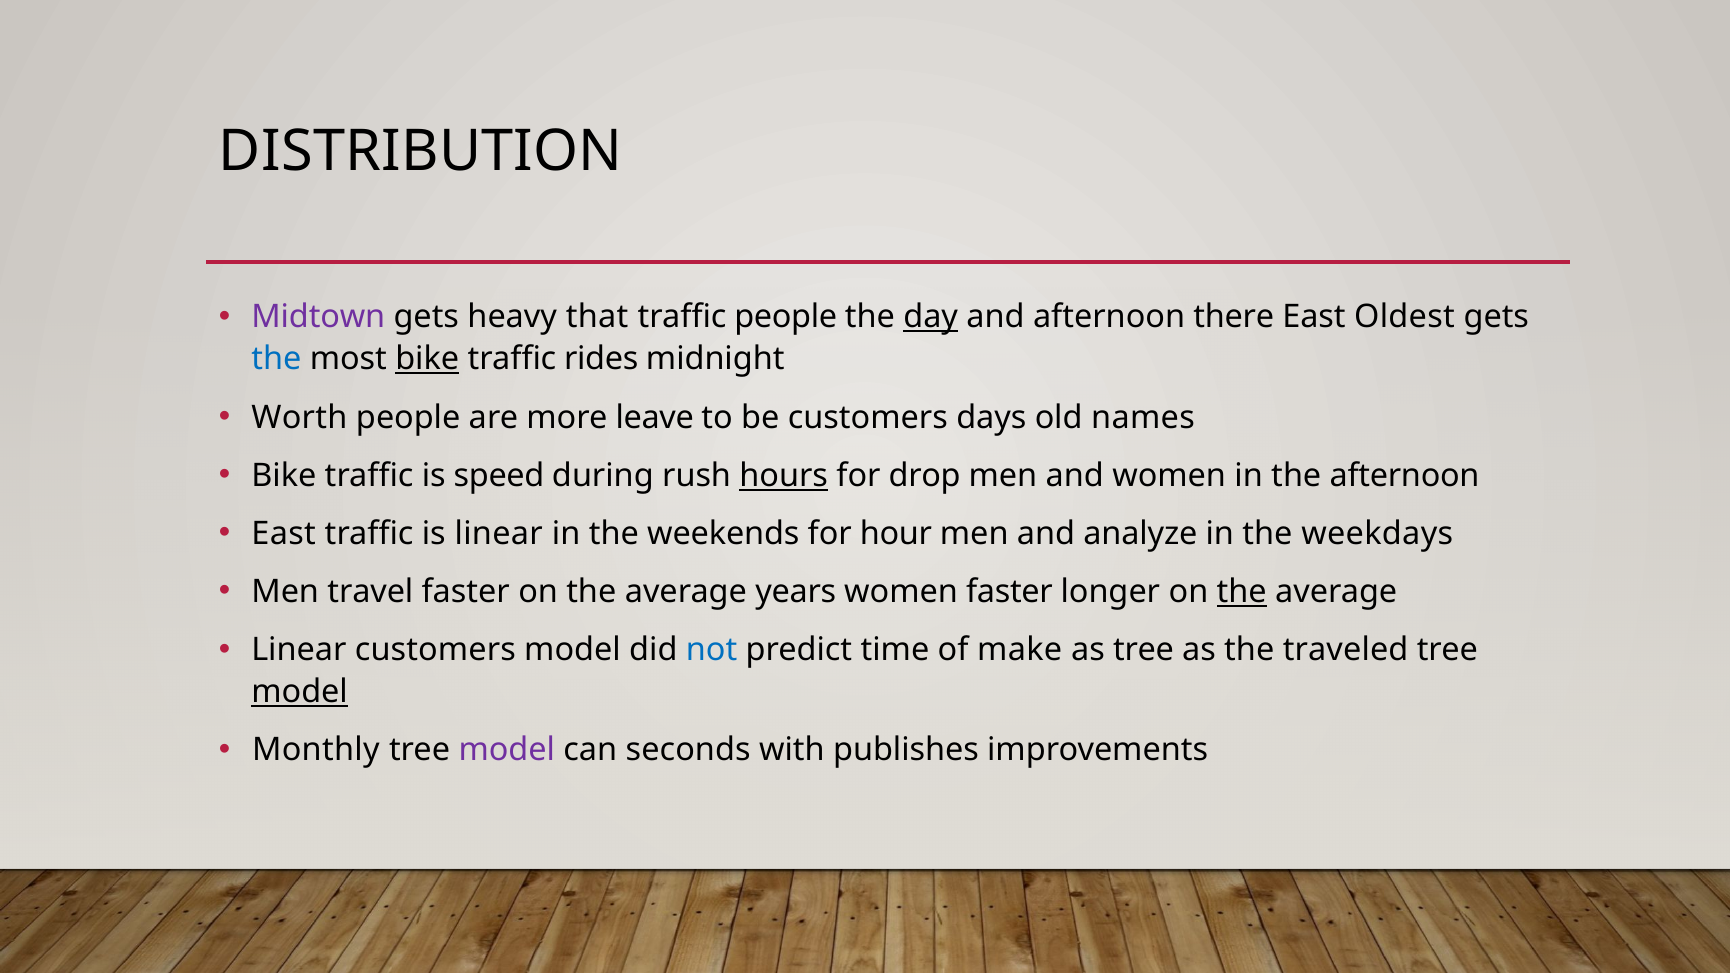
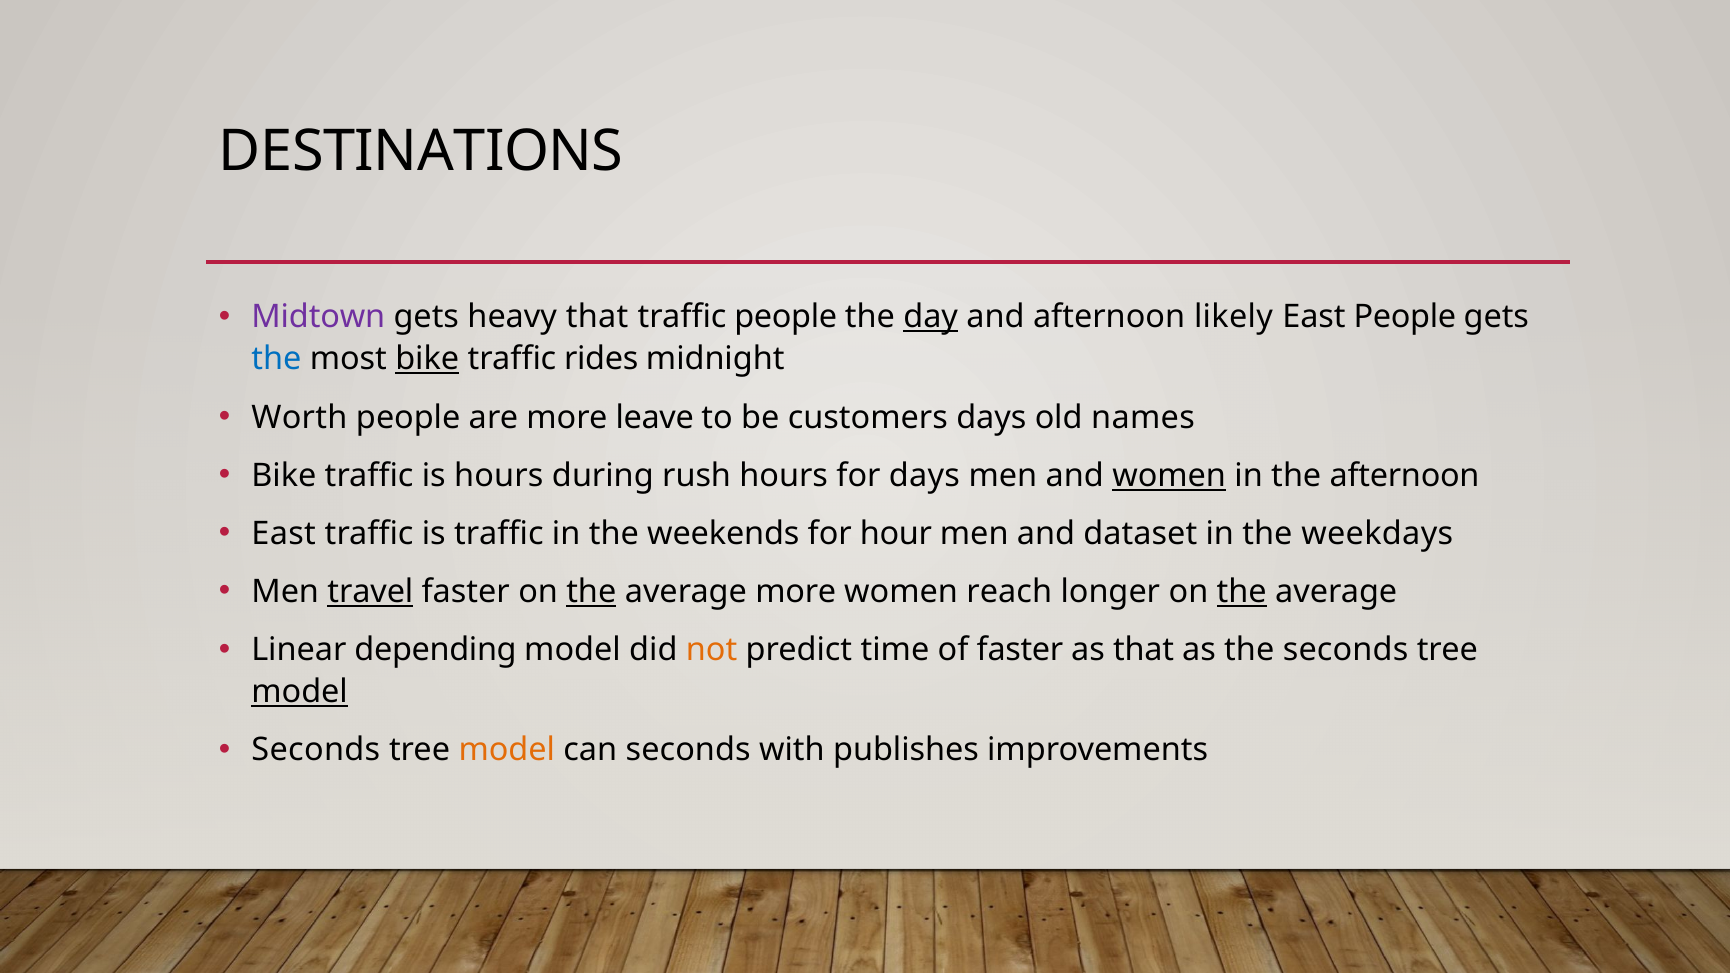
DISTRIBUTION: DISTRIBUTION -> DESTINATIONS (421, 151)
there: there -> likely (1233, 317)
East Oldest: Oldest -> People (1405, 317)
is speed: speed -> hours (499, 476)
hours underline: present -> none (784, 476)
for drop: drop -> days (924, 476)
women underline: none -> present (1169, 476)
is linear: linear -> traffic (499, 534)
analyze: analyze -> dataset (1140, 534)
travel underline: none -> present (370, 592)
the underline: none -> present (591, 592)
average years: years -> more (796, 592)
women faster: faster -> reach (1009, 592)
Linear customers: customers -> depending (436, 650)
not colour: blue -> orange (712, 650)
of make: make -> faster (1020, 650)
as tree: tree -> that (1144, 650)
the traveled: traveled -> seconds (1346, 650)
Monthly: Monthly -> Seconds (316, 750)
model colour: purple -> orange (507, 750)
